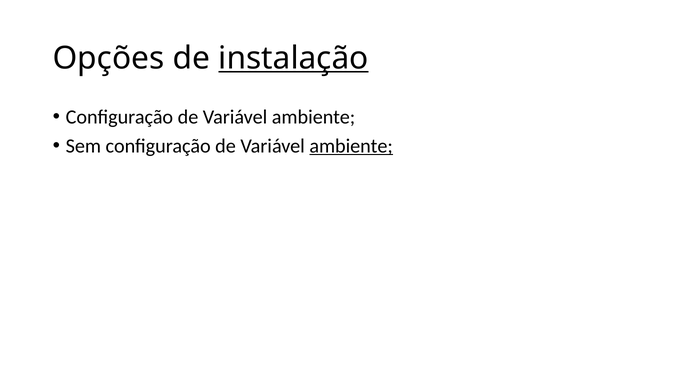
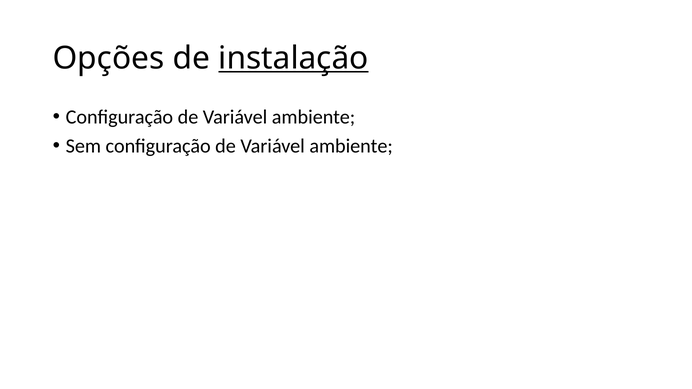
ambiente underline: present -> none (351, 146)
